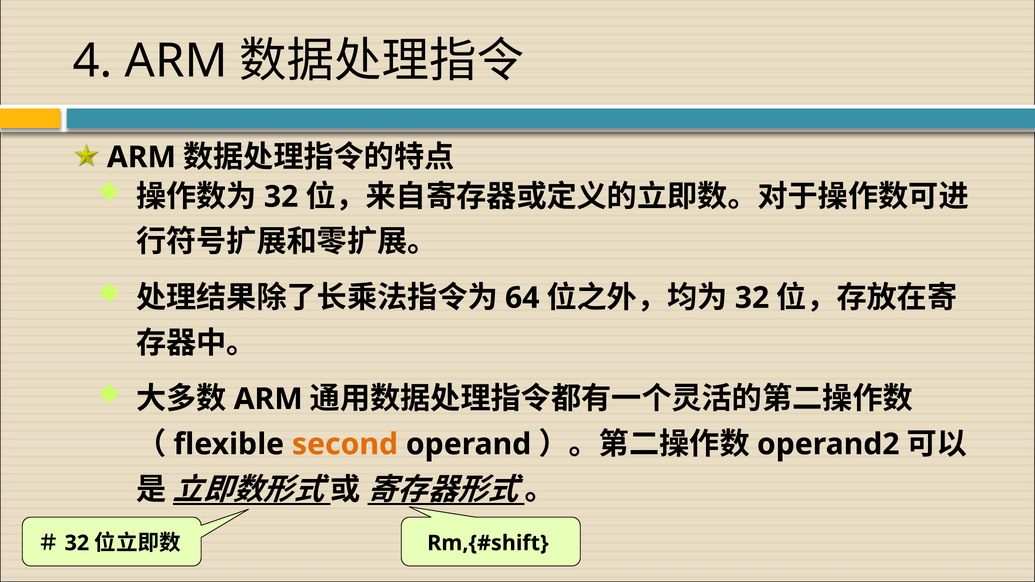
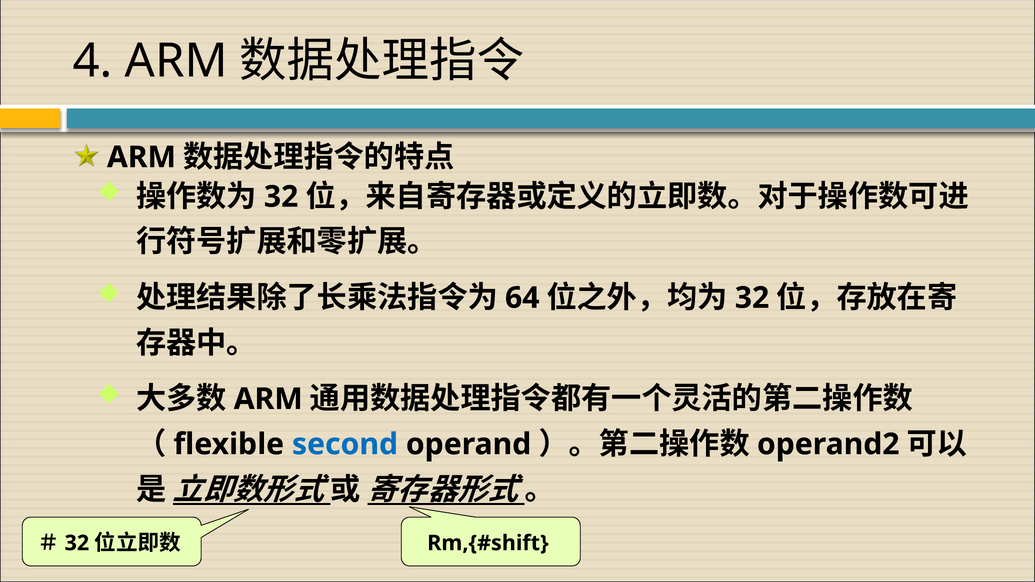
second colour: orange -> blue (345, 444)
